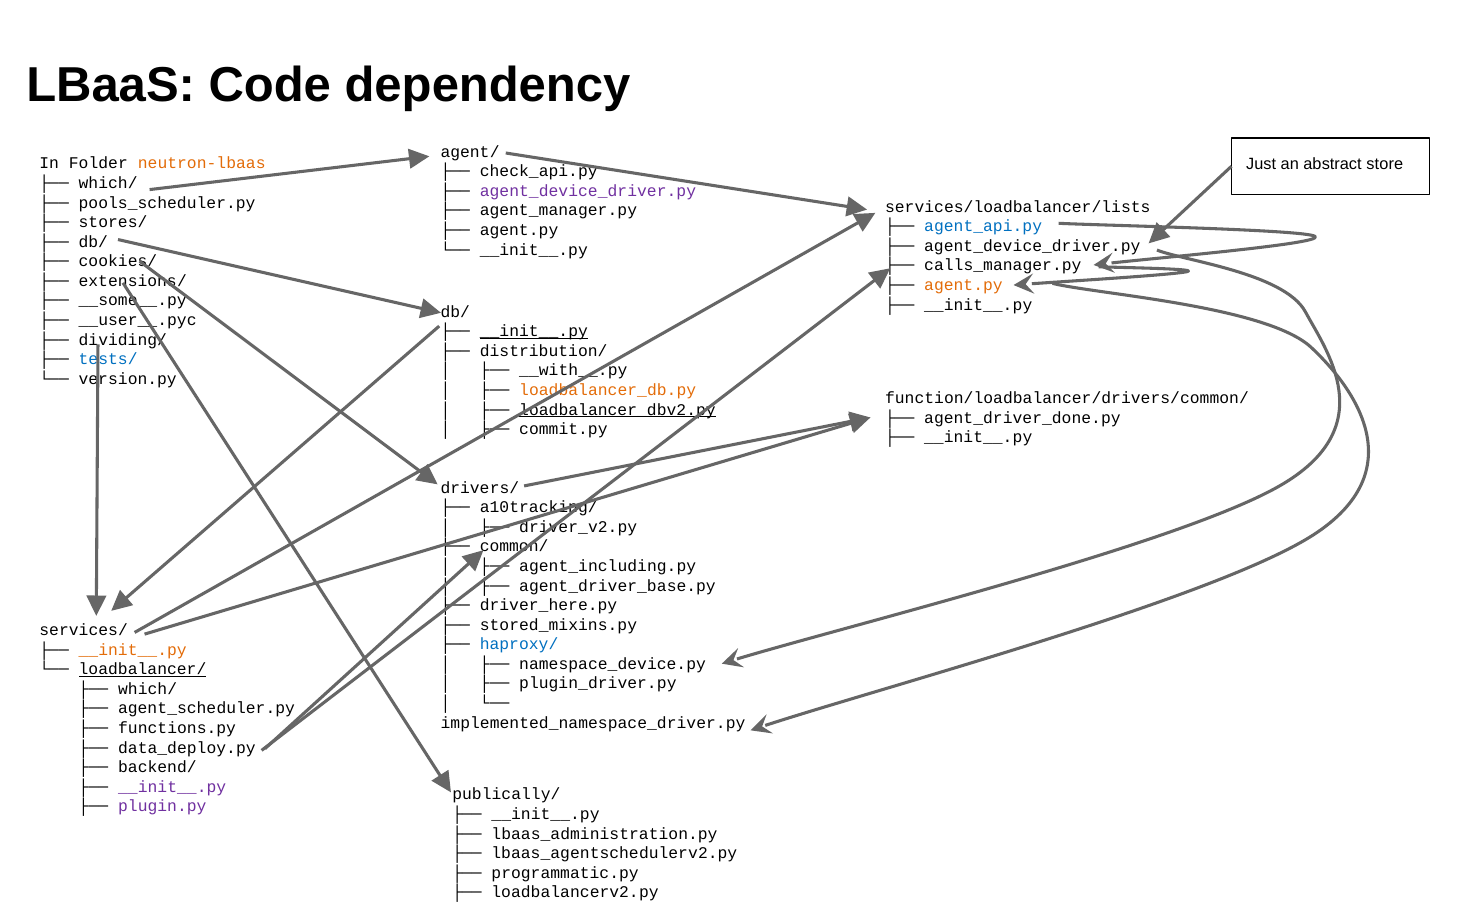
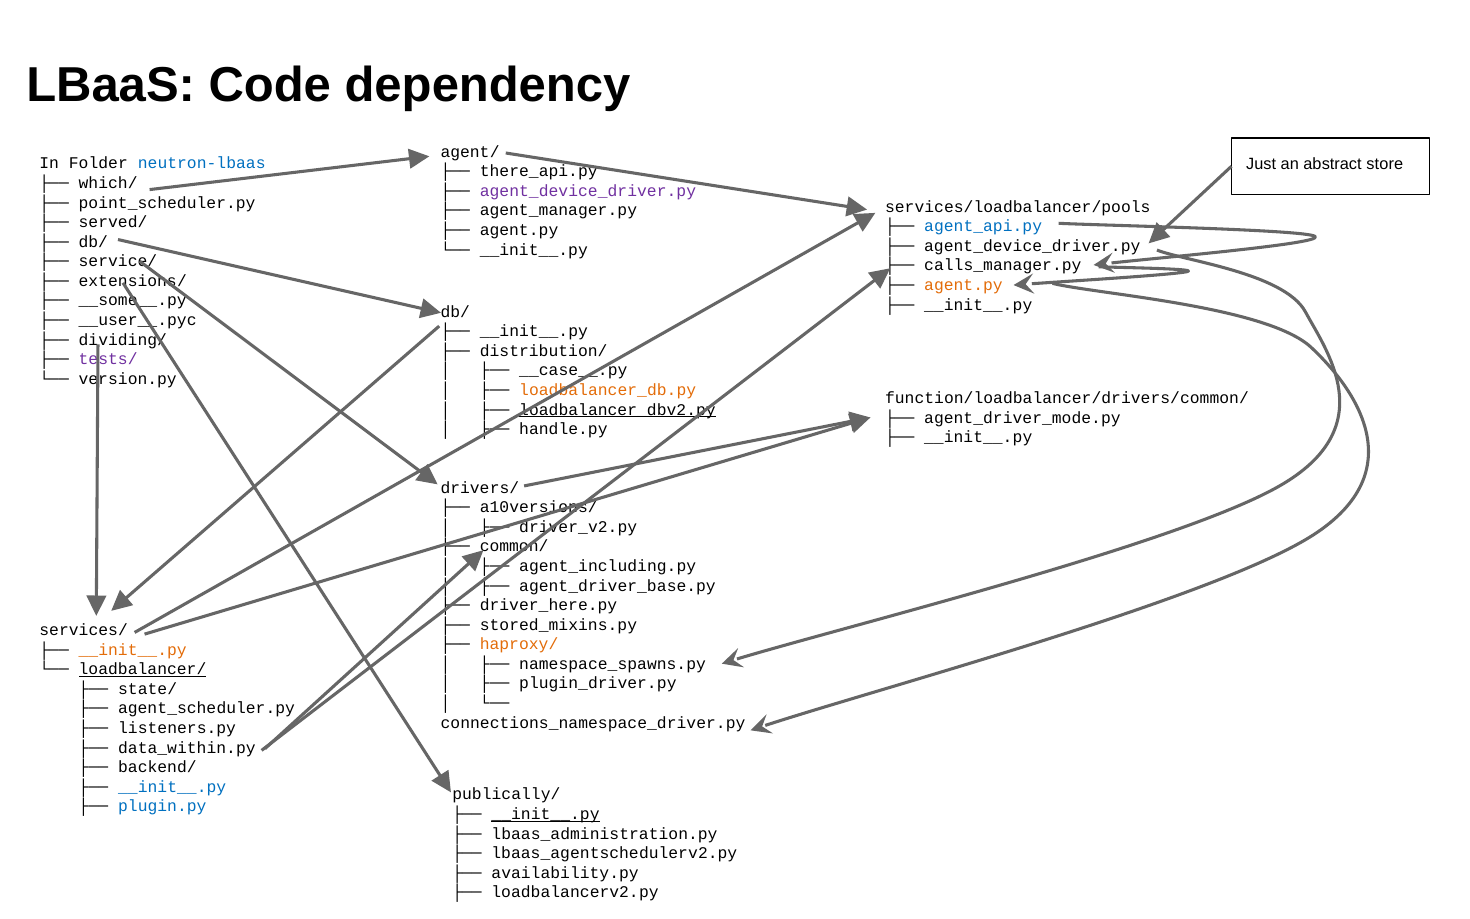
neutron-lbaas colour: orange -> blue (202, 164)
check_api.py: check_api.py -> there_api.py (539, 171)
pools_scheduler.py: pools_scheduler.py -> point_scheduler.py (167, 203)
services/loadbalancer/lists: services/loadbalancer/lists -> services/loadbalancer/pools (1018, 207)
stores/: stores/ -> served/ (113, 222)
cookies/: cookies/ -> service/ (118, 261)
__init__.py underline: present -> none (534, 331)
tests/ colour: blue -> purple (108, 359)
__with__.py: __with__.py -> __case__.py (573, 370)
agent_driver_done.py: agent_driver_done.py -> agent_driver_mode.py (1022, 418)
commit.py: commit.py -> handle.py (563, 429)
a10tracking/: a10tracking/ -> a10versions/ (539, 507)
haproxy/ colour: blue -> orange (519, 644)
namespace_device.py: namespace_device.py -> namespace_spawns.py (613, 664)
which/: which/ -> state/ (148, 689)
implemented_namespace_driver.py: implemented_namespace_driver.py -> connections_namespace_driver.py (593, 722)
functions.py: functions.py -> listeners.py (177, 728)
data_deploy.py: data_deploy.py -> data_within.py (187, 747)
__init__.py colour: purple -> blue (172, 787)
plugin.py colour: purple -> blue (162, 806)
__init__.py underline: none -> present (546, 814)
programmatic.py: programmatic.py -> availability.py (565, 873)
